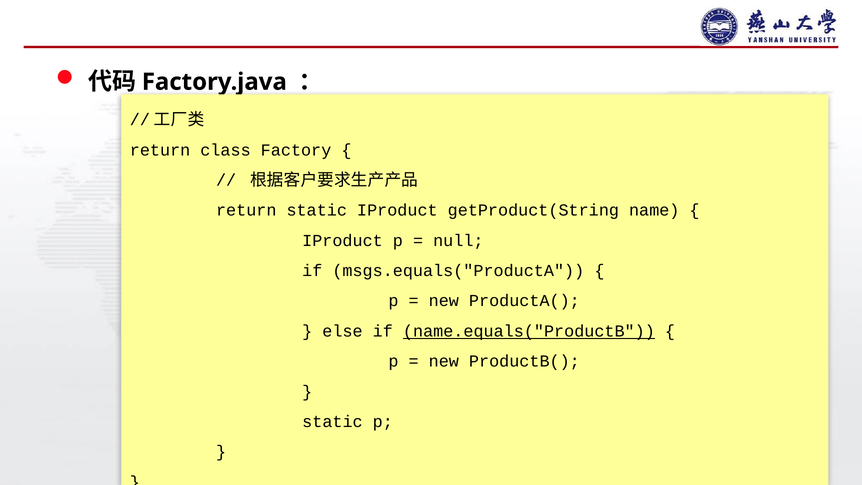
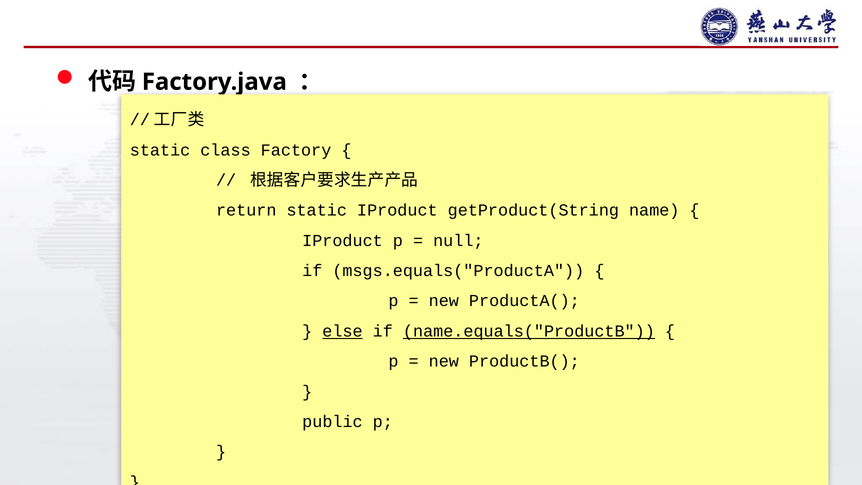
return: return -> static (160, 150)
else underline: none -> present (342, 331)
static: static -> public (332, 422)
